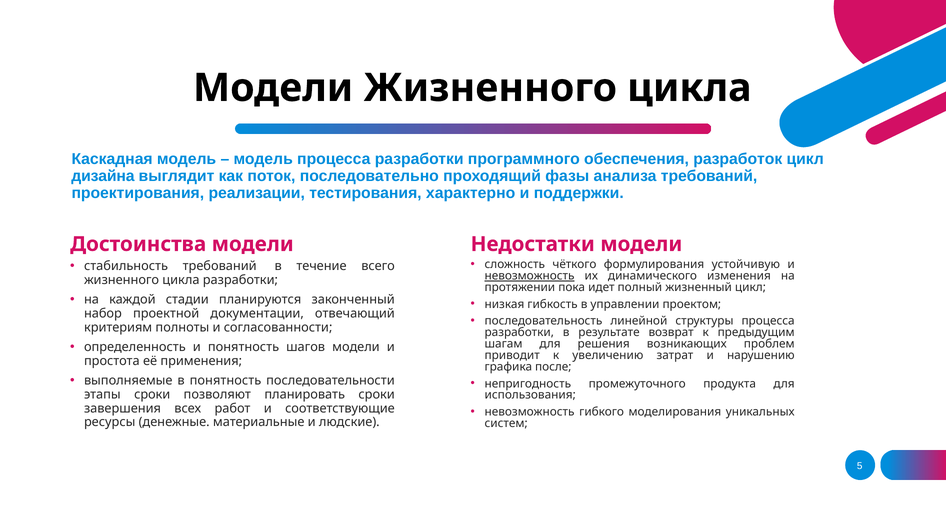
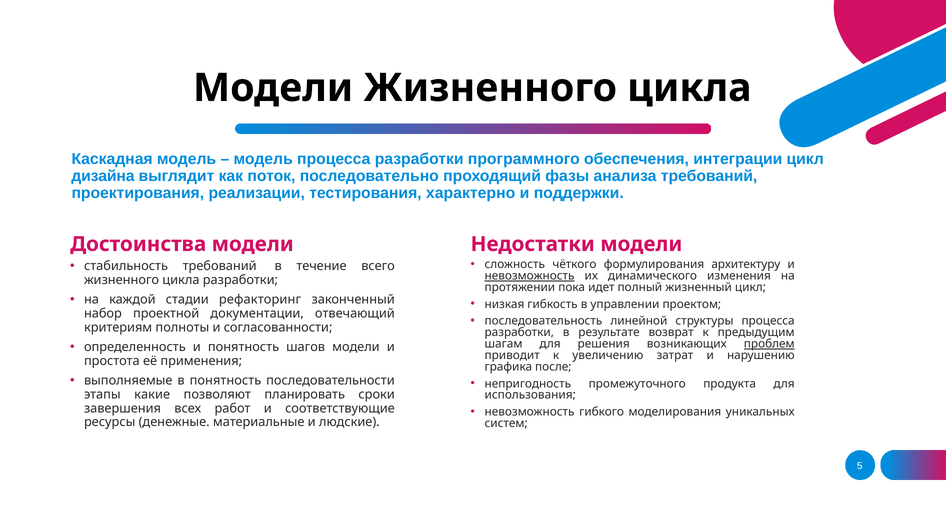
разработок: разработок -> интеграции (738, 159)
устойчивую: устойчивую -> архитектуру (746, 264)
планируются: планируются -> рефакторинг (260, 300)
проблем underline: none -> present (769, 344)
этапы сроки: сроки -> какие (152, 395)
